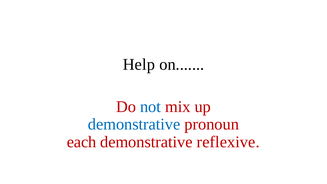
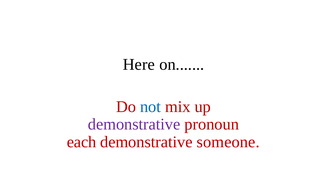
Help: Help -> Here (139, 64)
demonstrative colour: blue -> purple (134, 124)
reflexive: reflexive -> someone (228, 142)
